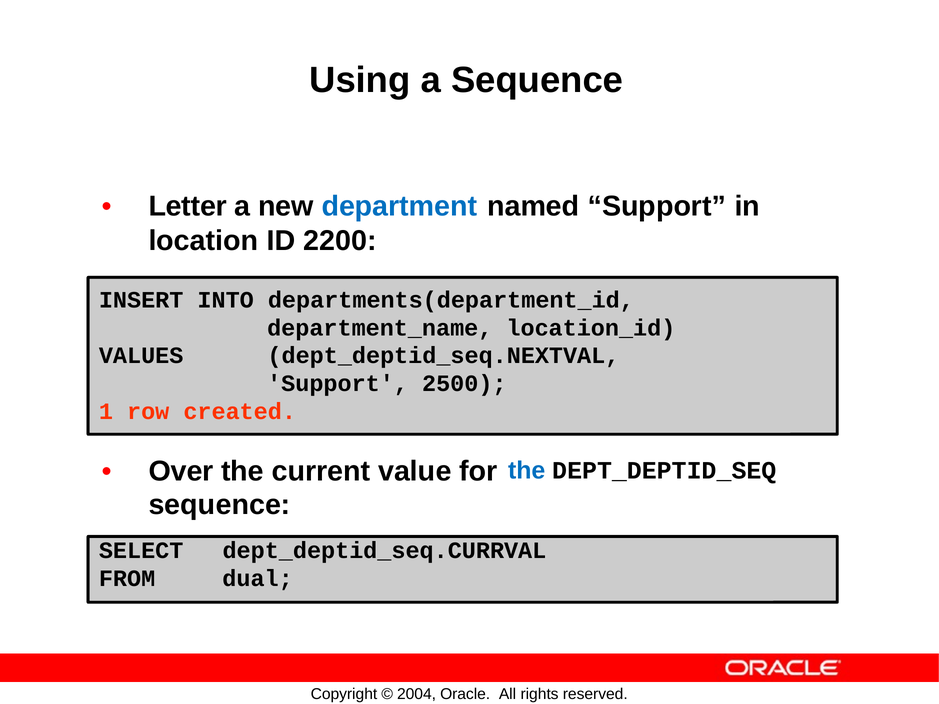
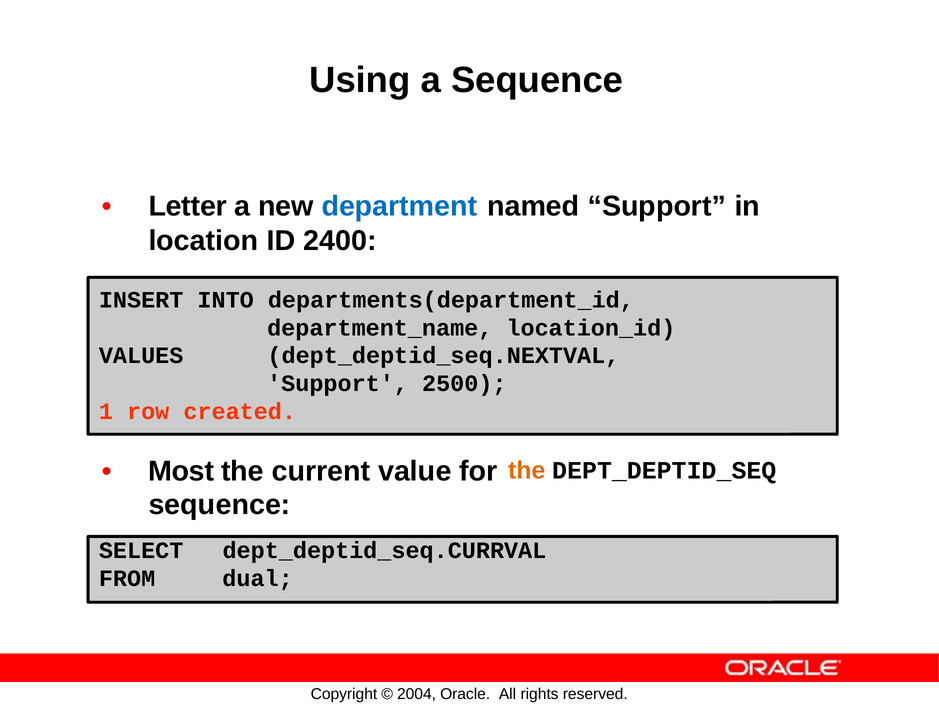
2200: 2200 -> 2400 (340, 241)
Over: Over -> Most (181, 471)
the colour: blue -> orange (527, 471)
